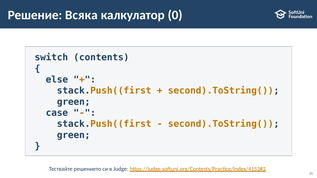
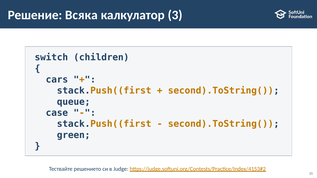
0: 0 -> 3 (175, 15)
contents: contents -> children (101, 58)
else: else -> cars (57, 80)
green: green -> queue (74, 102)
